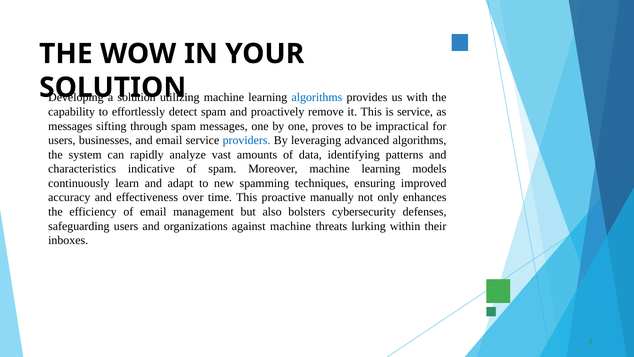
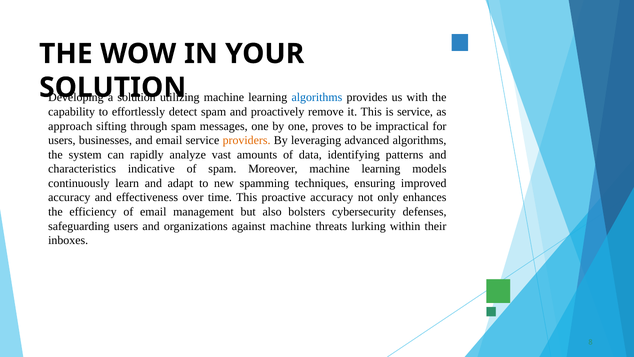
messages: messages -> approach (70, 126)
providers colour: blue -> orange (247, 140)
proactive manually: manually -> accuracy (332, 197)
